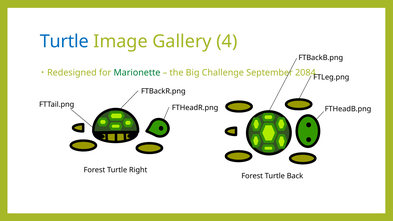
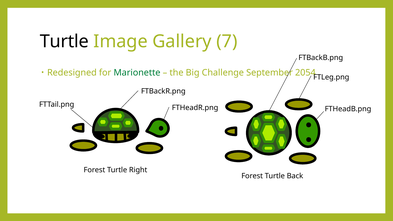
Turtle colour: blue -> black (64, 41)
4: 4 -> 7 (227, 41)
2084: 2084 -> 2054 (305, 73)
